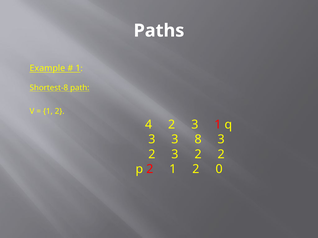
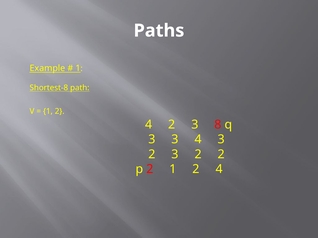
3 1: 1 -> 8 (218, 125)
3 8: 8 -> 4 (198, 140)
2 1 2 0: 0 -> 4 (219, 169)
